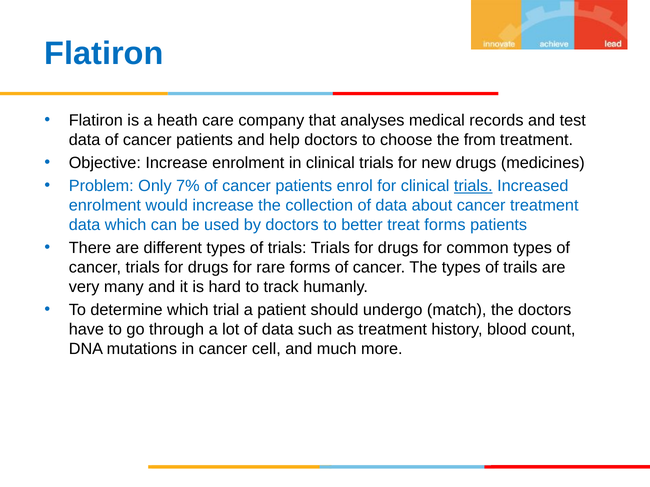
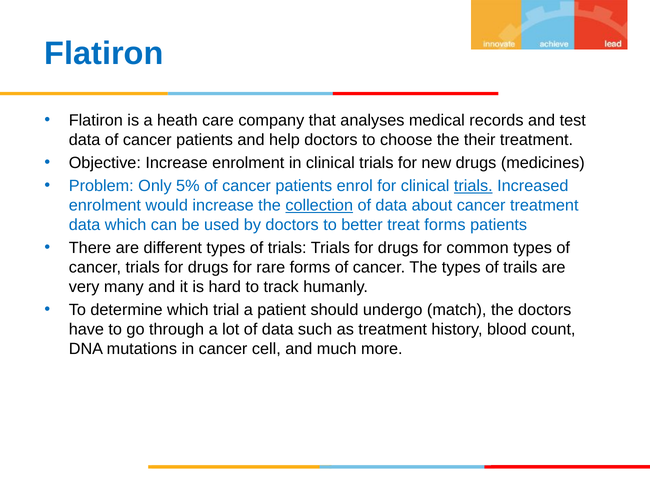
from: from -> their (480, 140)
7%: 7% -> 5% (188, 186)
collection underline: none -> present (319, 206)
